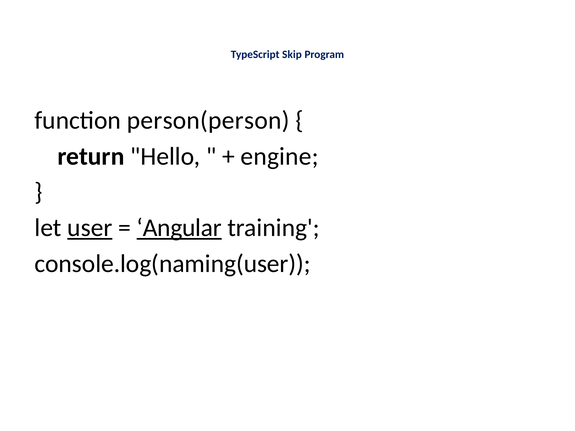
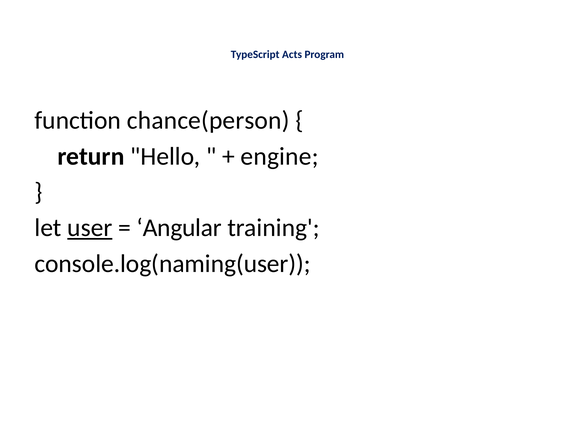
Skip: Skip -> Acts (292, 54)
person(person: person(person -> chance(person (208, 121)
Angular underline: present -> none (179, 228)
